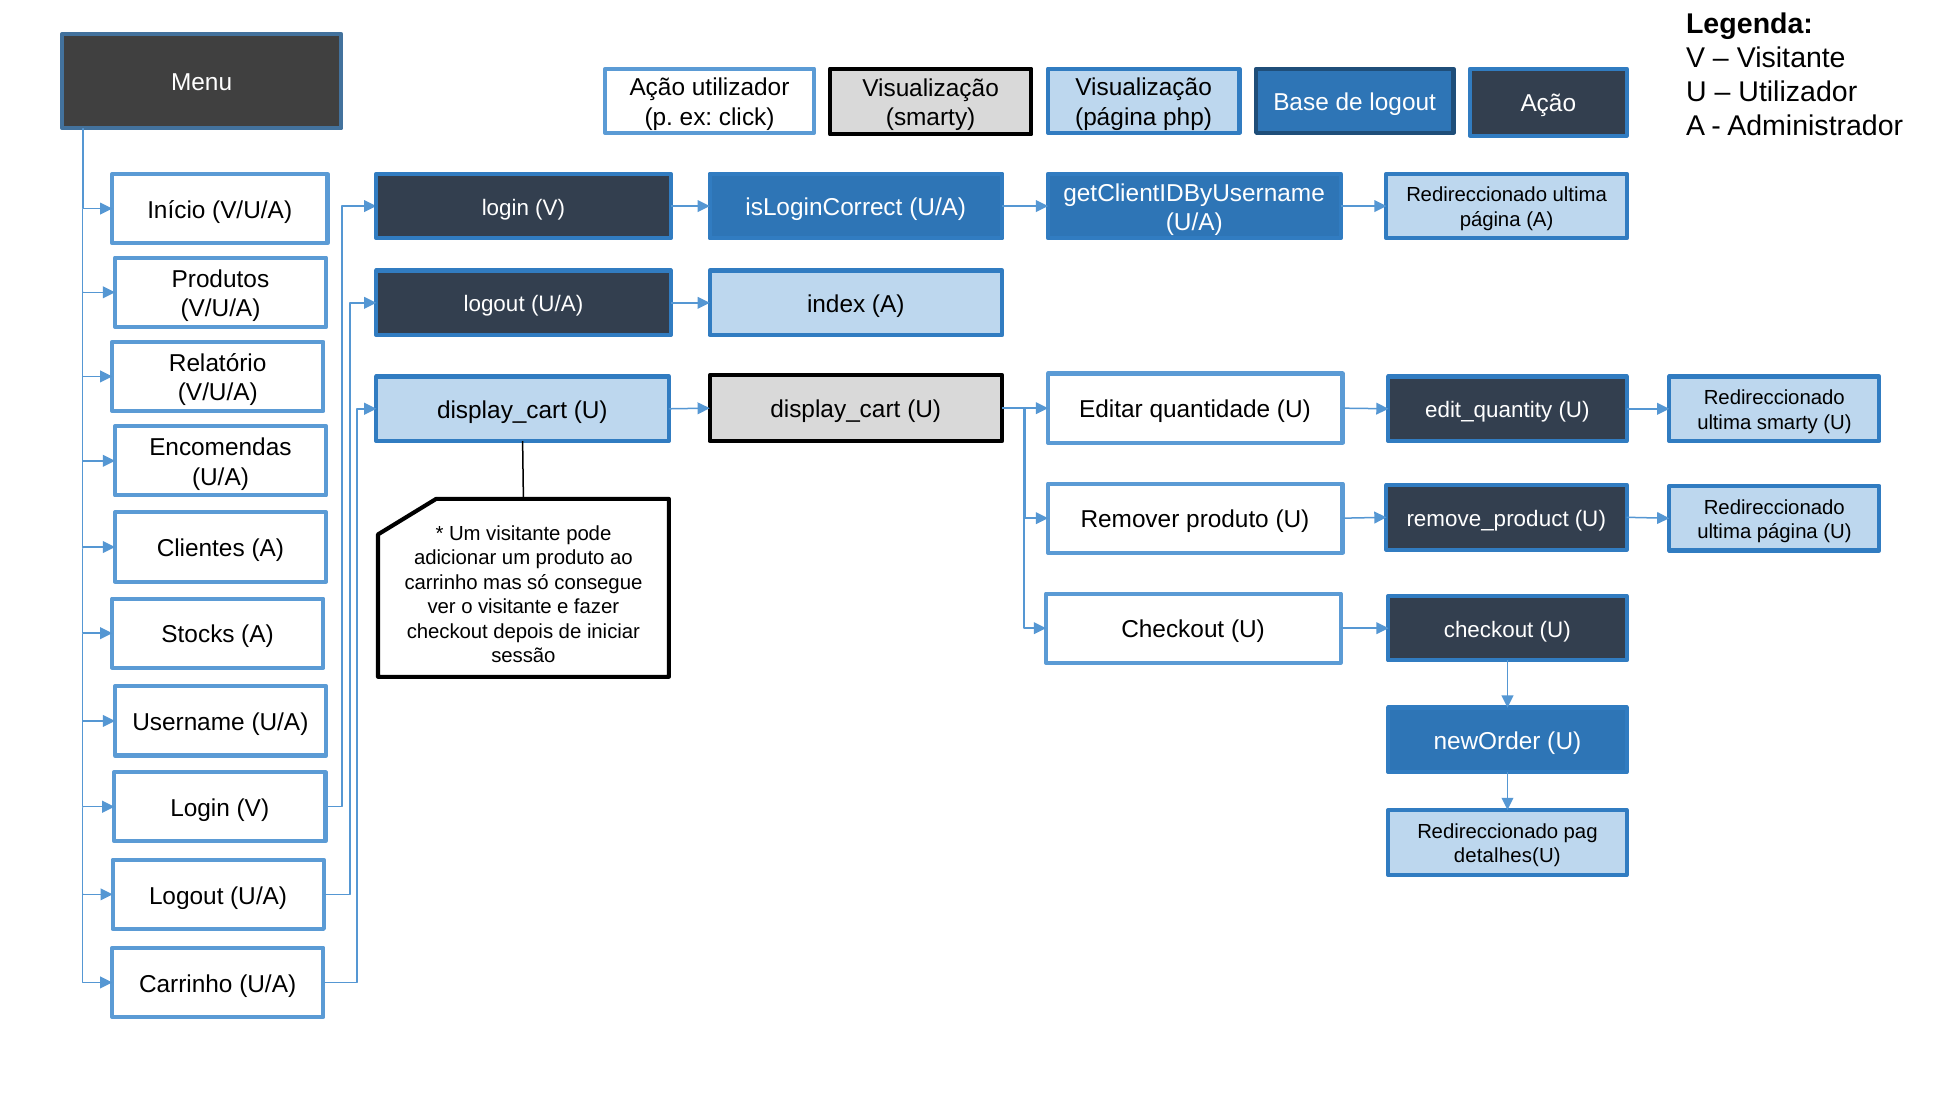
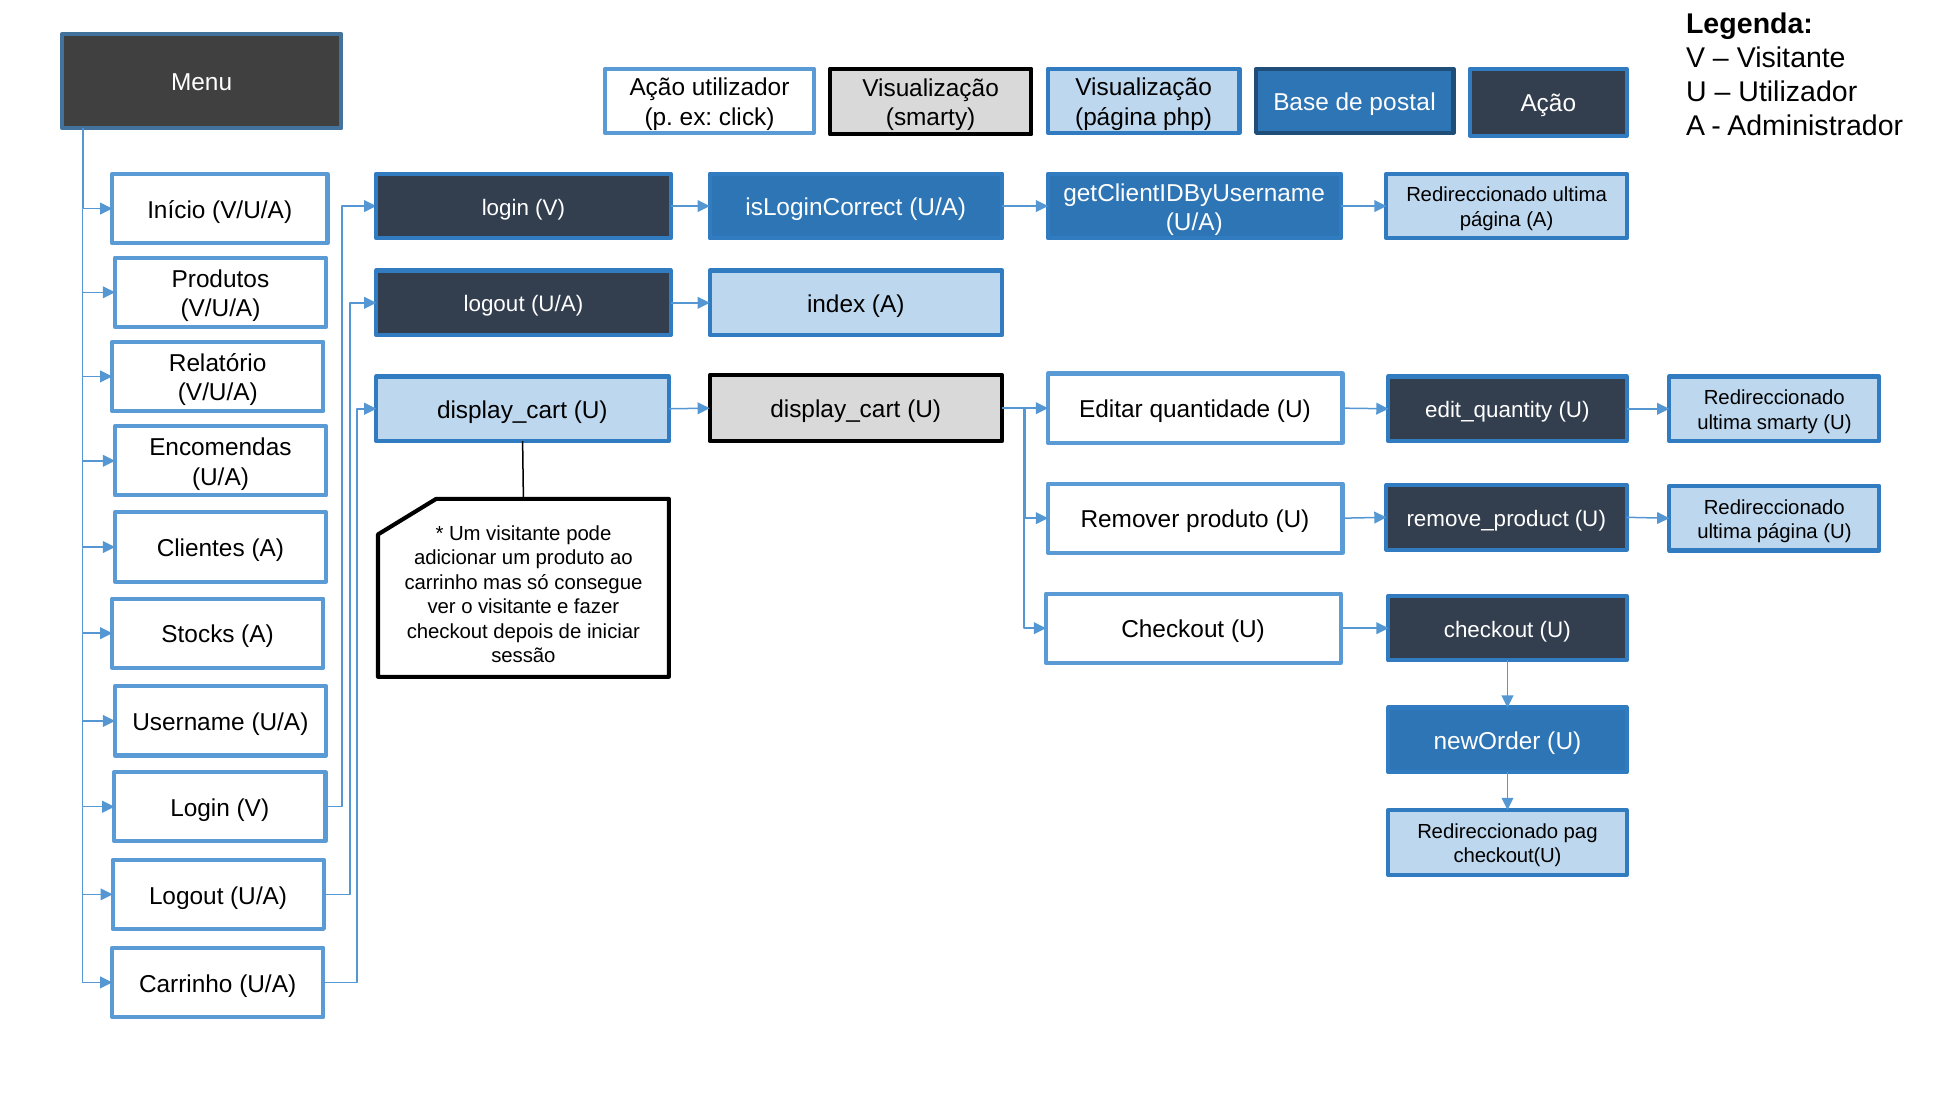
de logout: logout -> postal (1403, 102)
detalhes(U: detalhes(U -> checkout(U (1508, 856)
